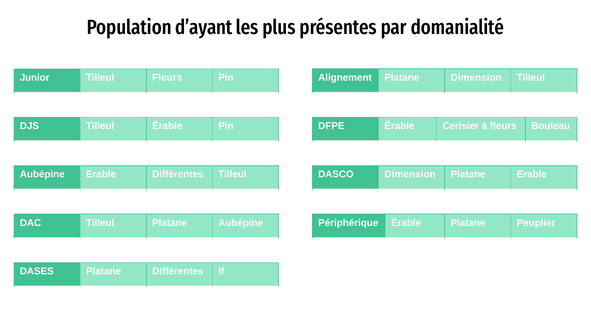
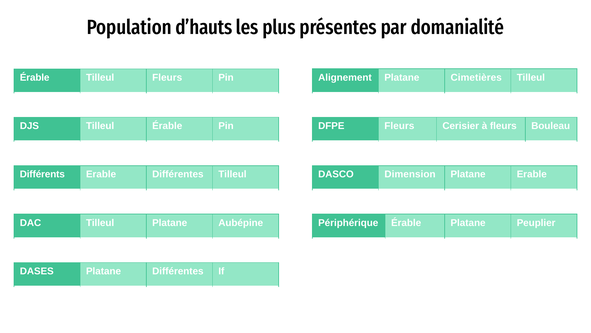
d’ayant: d’ayant -> d’hauts (204, 27)
Junior: Junior -> Érable (35, 77)
Platane Dimension: Dimension -> Cimetières (476, 77)
DFPE Érable: Érable -> Fleurs (399, 126)
Aubépine: Aubépine -> Différents (42, 174)
